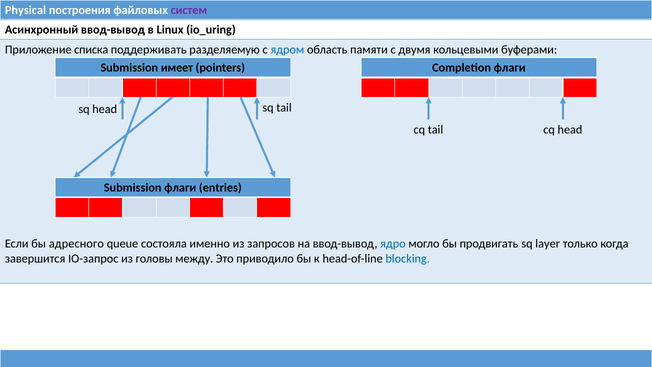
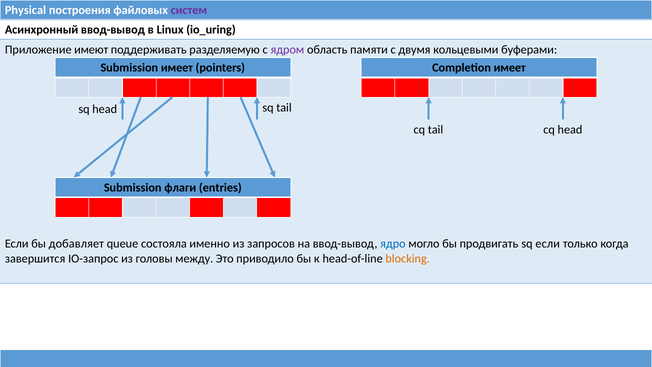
списка: списка -> имеют (91, 49)
ядром colour: blue -> purple (287, 49)
Completion флаги: флаги -> имеет (510, 68)
адресного: адресного -> добавляет (76, 243)
sq layer: layer -> если (548, 243)
blocking colour: blue -> orange (408, 258)
